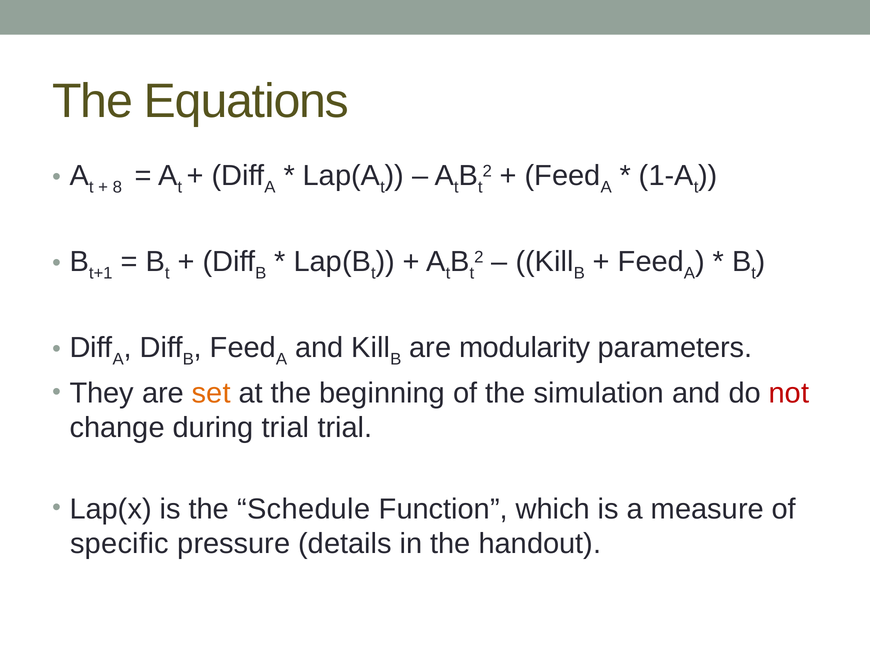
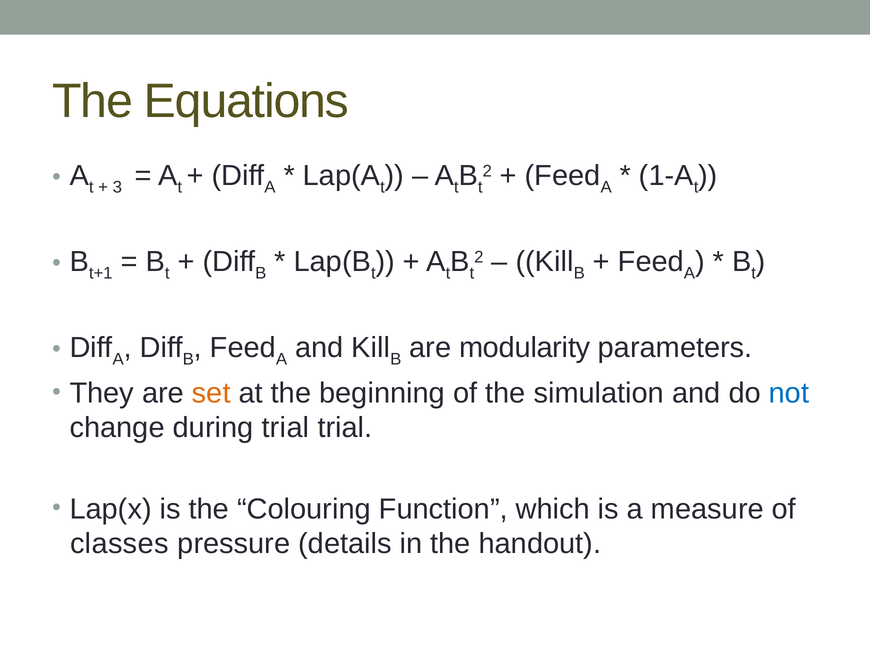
8: 8 -> 3 (117, 187)
not colour: red -> blue (789, 393)
Schedule: Schedule -> Colouring (304, 509)
specific: specific -> classes (119, 544)
